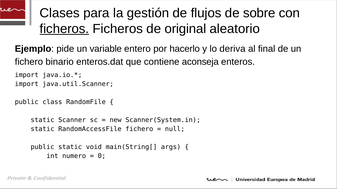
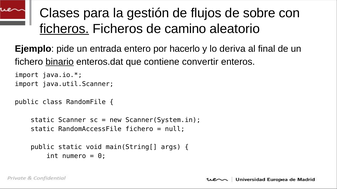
original: original -> camino (185, 29)
variable: variable -> entrada (106, 49)
binario underline: none -> present (60, 62)
aconseja: aconseja -> convertir (200, 62)
